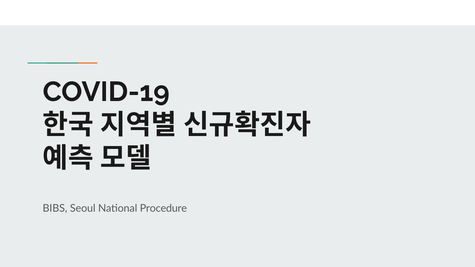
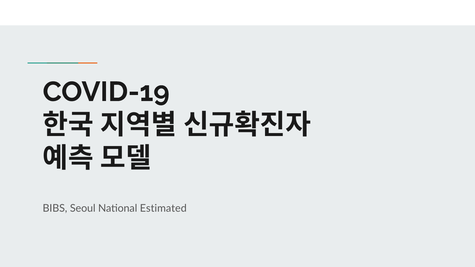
Procedure: Procedure -> Estimated (163, 208)
